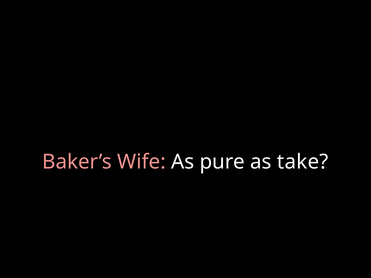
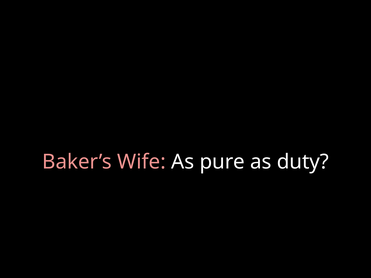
take: take -> duty (303, 162)
